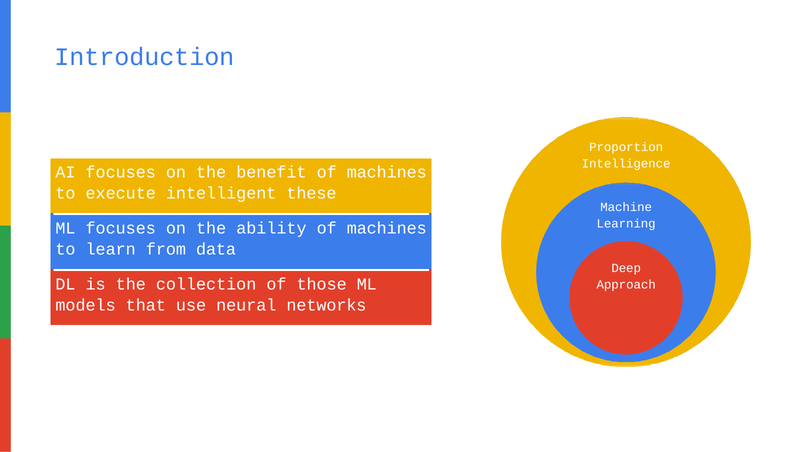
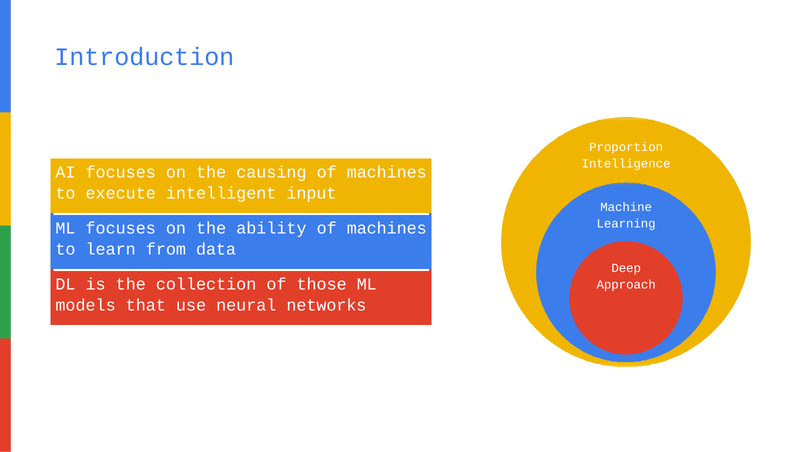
benefit: benefit -> causing (271, 172)
these: these -> input (311, 193)
